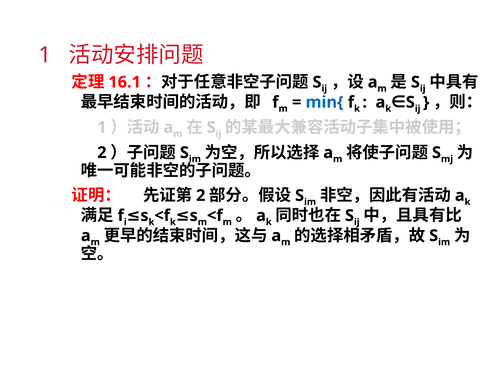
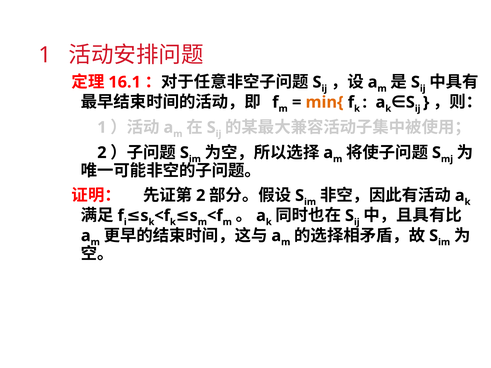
min{ colour: blue -> orange (325, 102)
